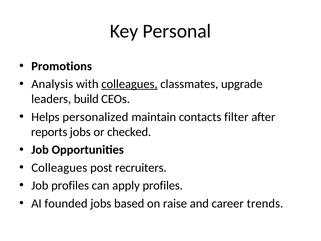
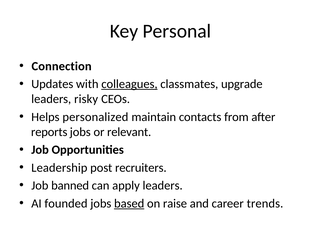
Promotions: Promotions -> Connection (62, 66)
Analysis: Analysis -> Updates (52, 84)
build: build -> risky (86, 99)
filter: filter -> from (236, 117)
checked: checked -> relevant (129, 132)
Colleagues: Colleagues -> Leadership (59, 168)
Job profiles: profiles -> banned (70, 185)
apply profiles: profiles -> leaders (163, 185)
based underline: none -> present (129, 203)
